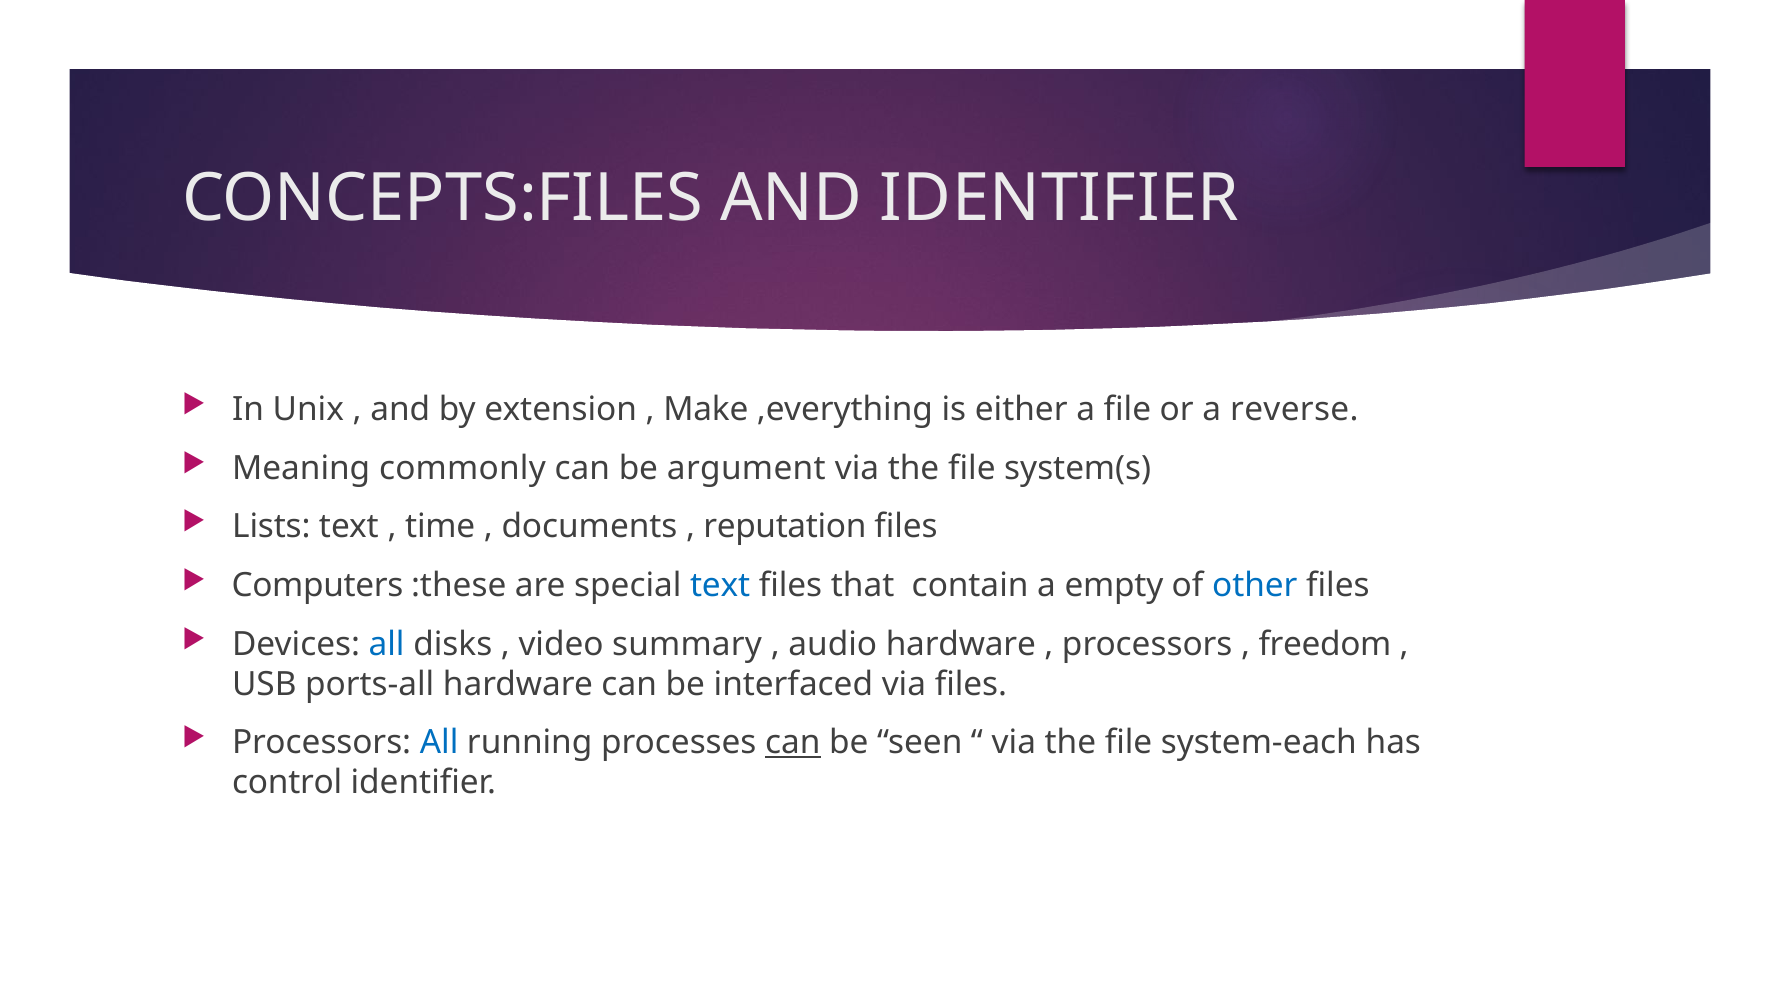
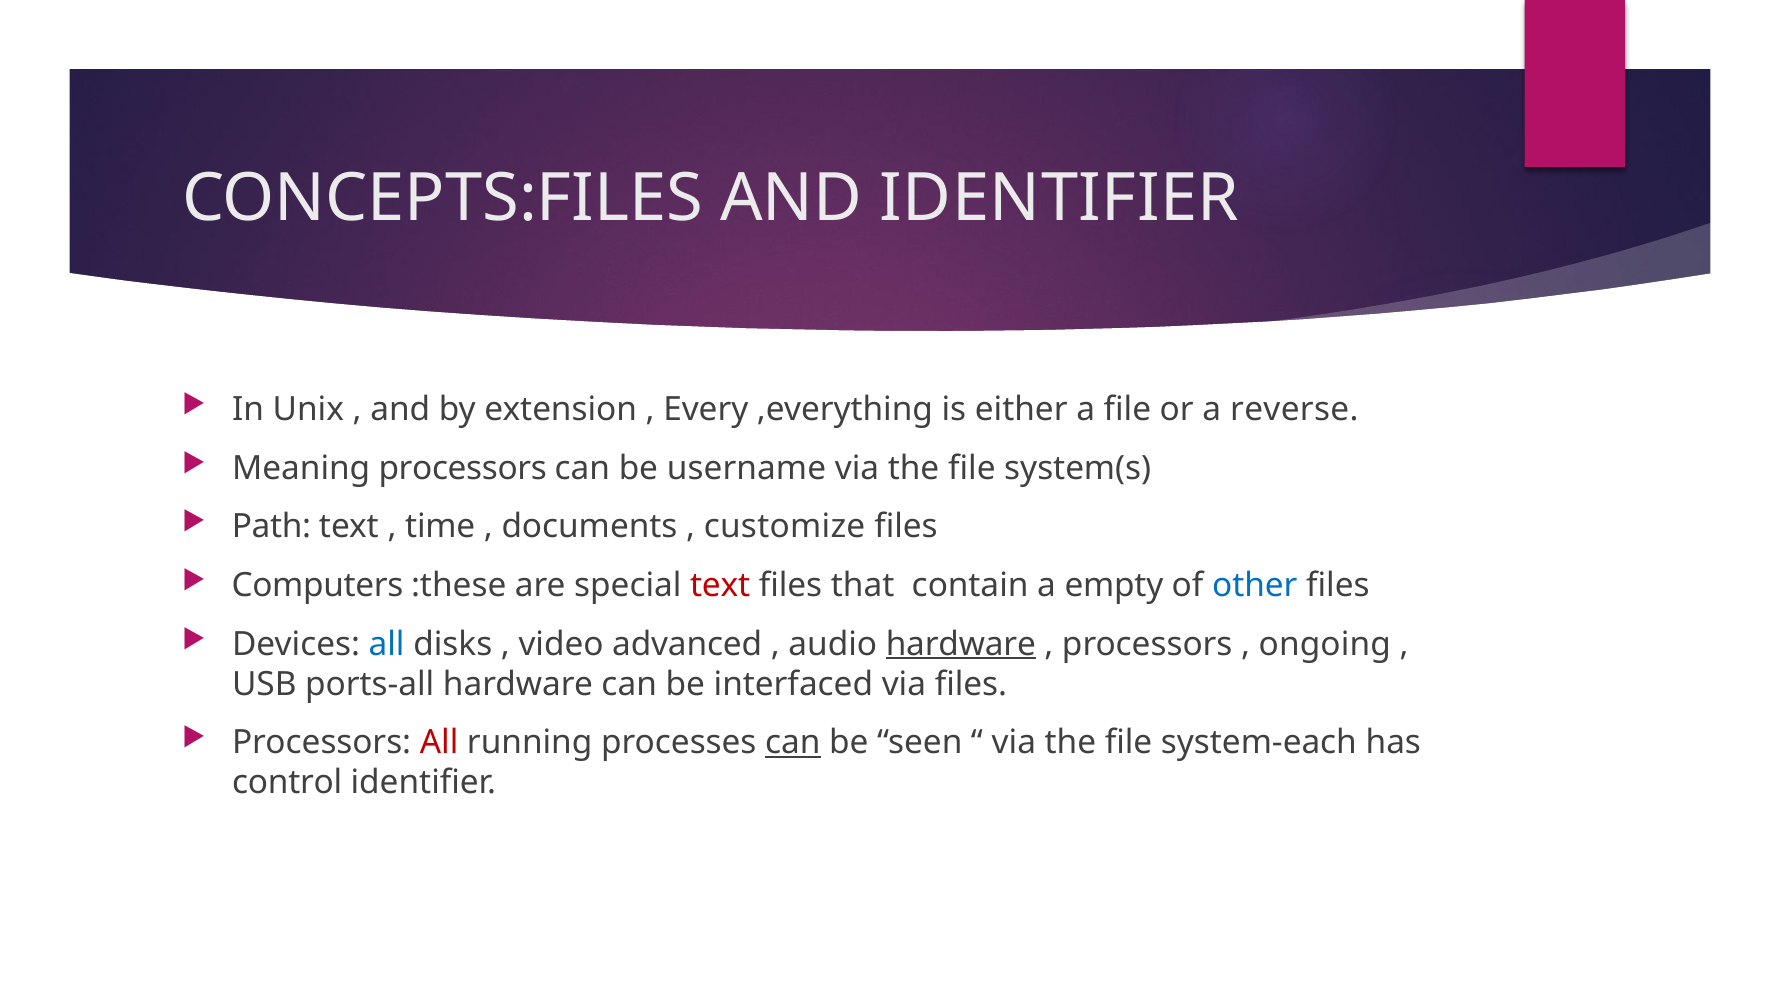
Make: Make -> Every (706, 409)
Meaning commonly: commonly -> processors (463, 468)
argument: argument -> username (746, 468)
Lists: Lists -> Path (271, 527)
reputation: reputation -> customize (785, 527)
text colour: blue -> red (720, 585)
summary: summary -> advanced (687, 644)
hardware underline: none -> present (961, 644)
freedom: freedom -> ongoing (1325, 644)
All colour: blue -> red (439, 743)
